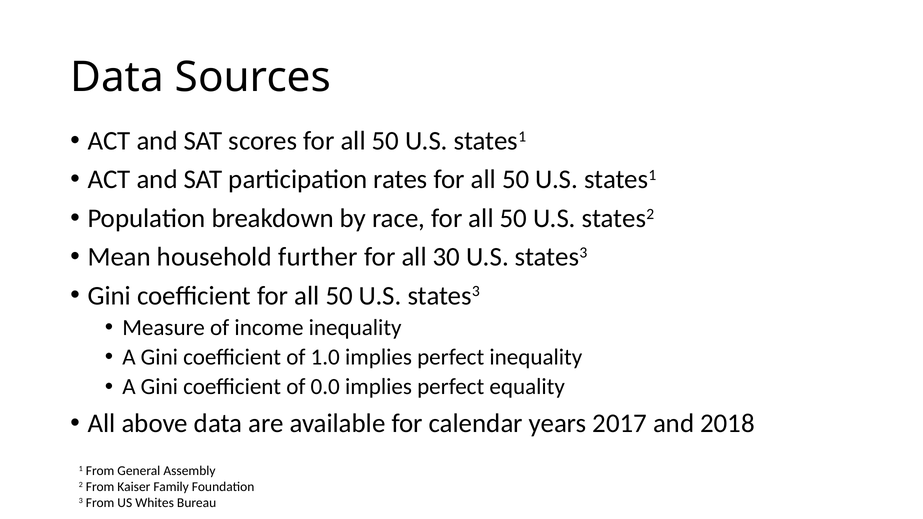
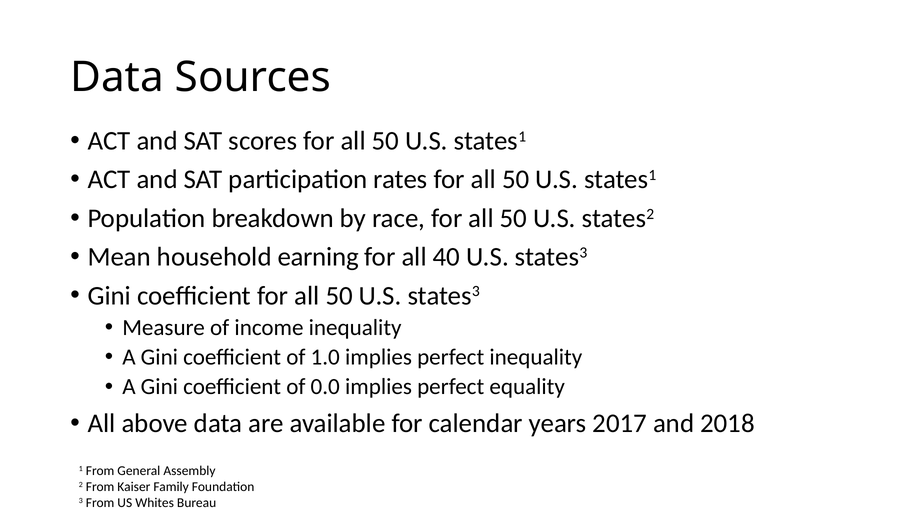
further: further -> earning (318, 257)
30: 30 -> 40 (446, 257)
